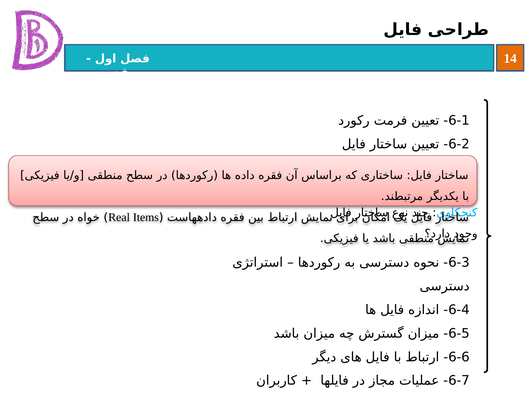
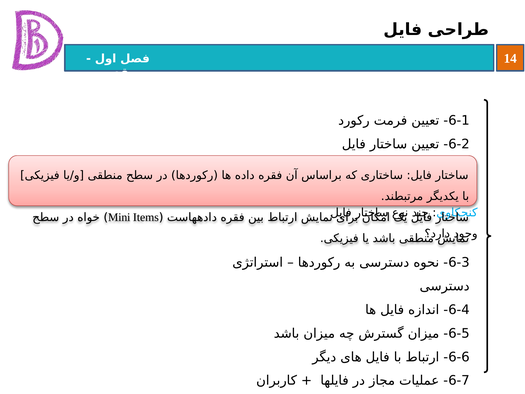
Real: Real -> Mini (119, 217)
